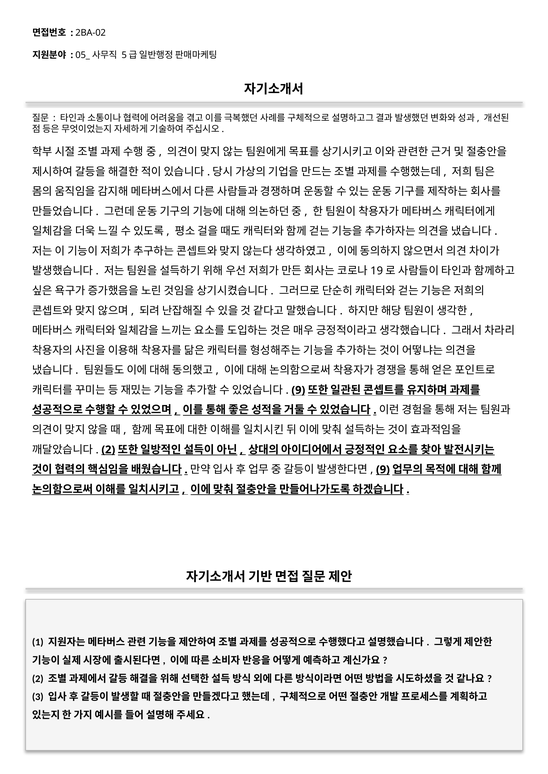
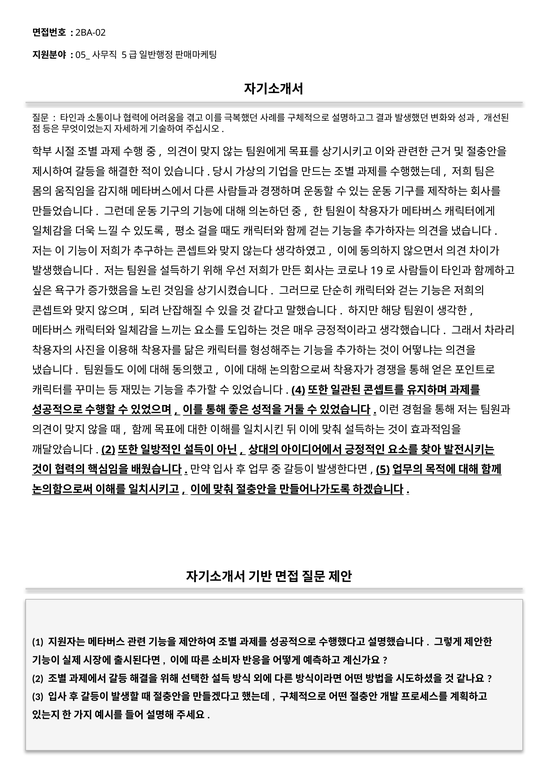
9: 9 -> 4 (298, 391)
9: 9 -> 5 (383, 470)
